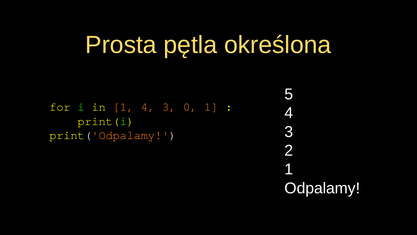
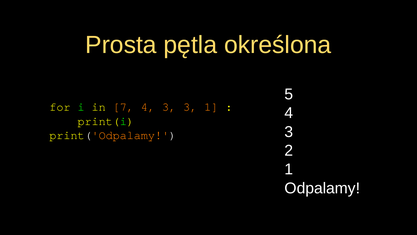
in 1: 1 -> 7 (123, 107)
3 0: 0 -> 3 (190, 107)
